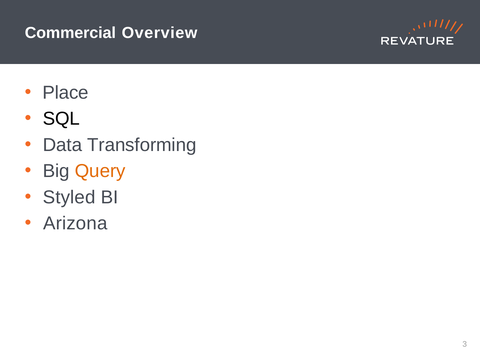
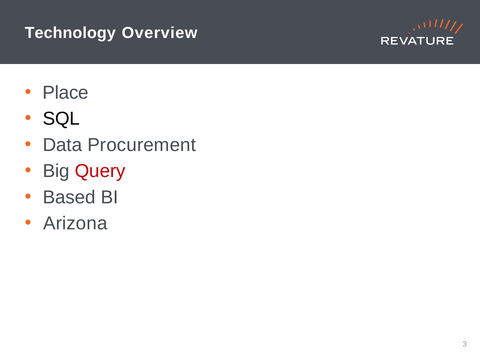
Commercial: Commercial -> Technology (70, 33)
Transforming: Transforming -> Procurement (142, 145)
Query colour: orange -> red (100, 171)
Styled: Styled -> Based (69, 197)
